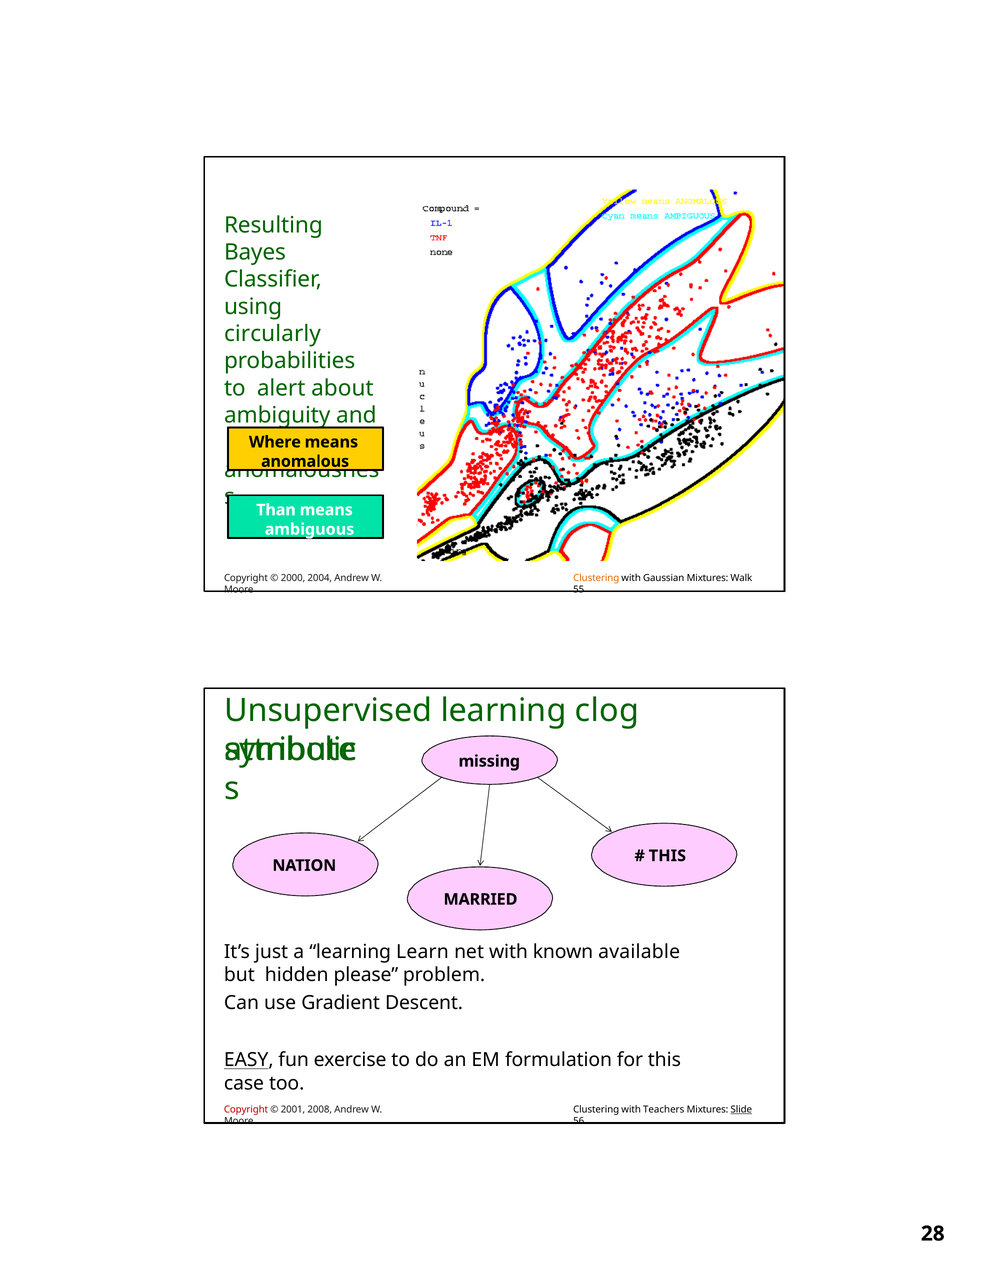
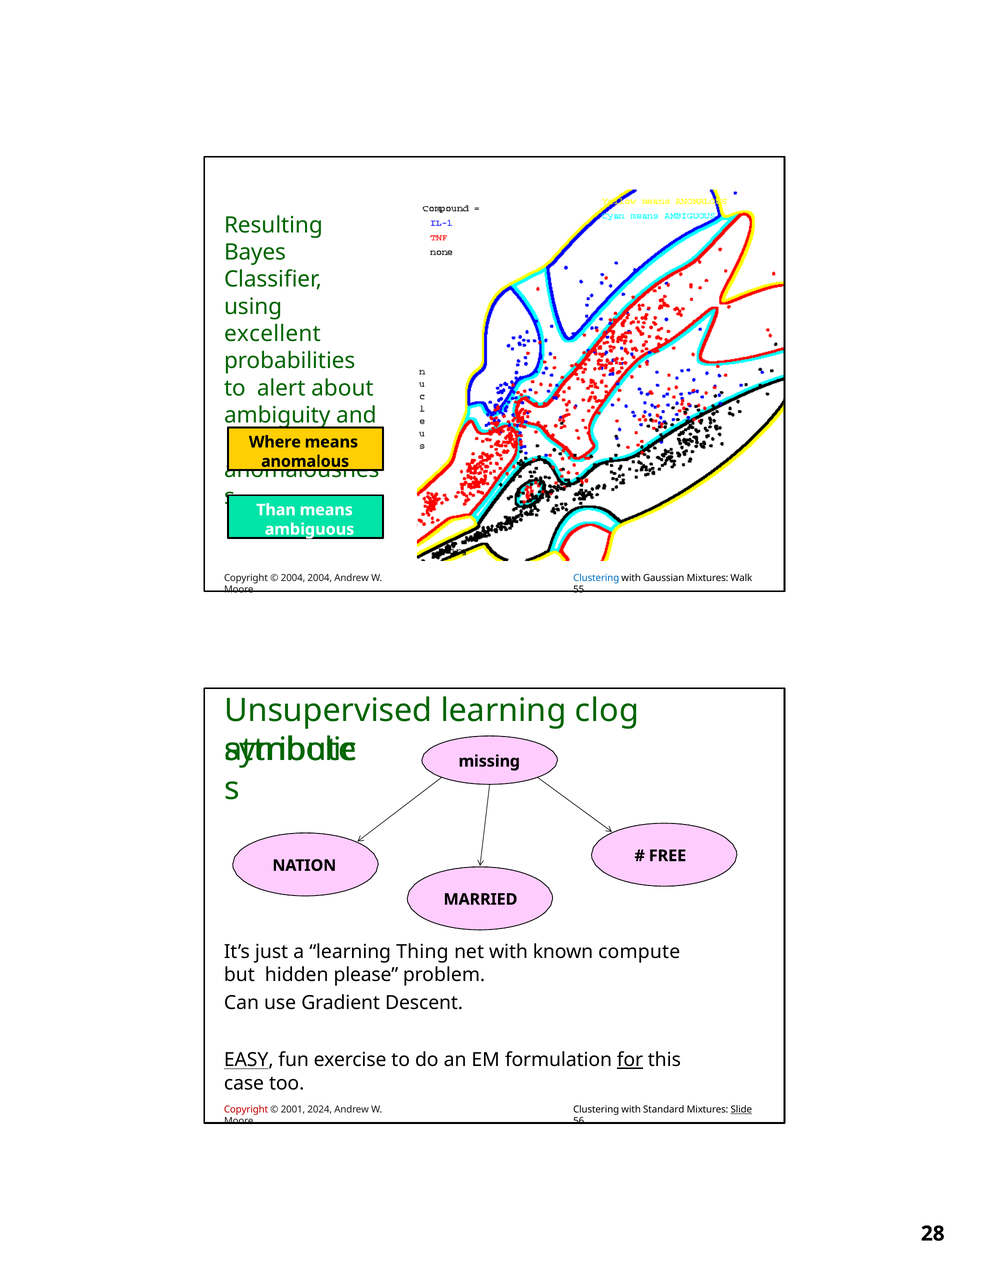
circularly: circularly -> excellent (272, 334)
2000: 2000 -> 2004 (293, 578)
Clustering colour: orange -> blue (596, 578)
THIS: THIS -> FREE (668, 856)
Learn: Learn -> Thing (422, 952)
available: available -> compute (639, 952)
for underline: none -> present (630, 1060)
2008: 2008 -> 2024 (320, 1109)
Teachers: Teachers -> Standard (664, 1109)
